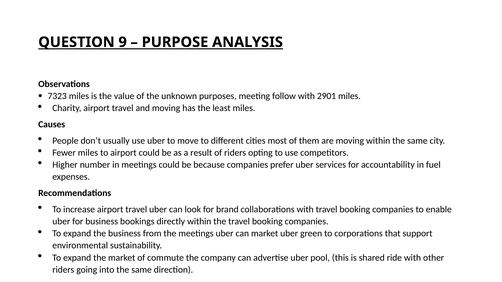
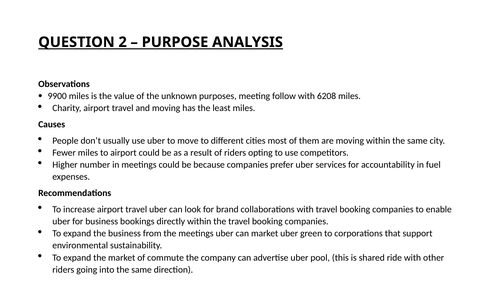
9: 9 -> 2 (123, 42)
7323: 7323 -> 9900 (57, 96)
2901: 2901 -> 6208 (327, 96)
